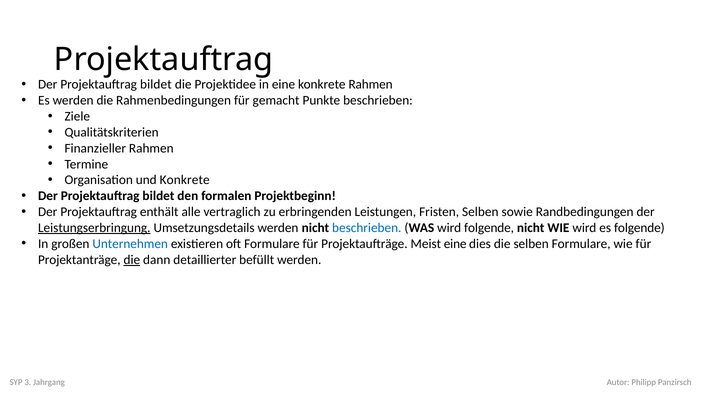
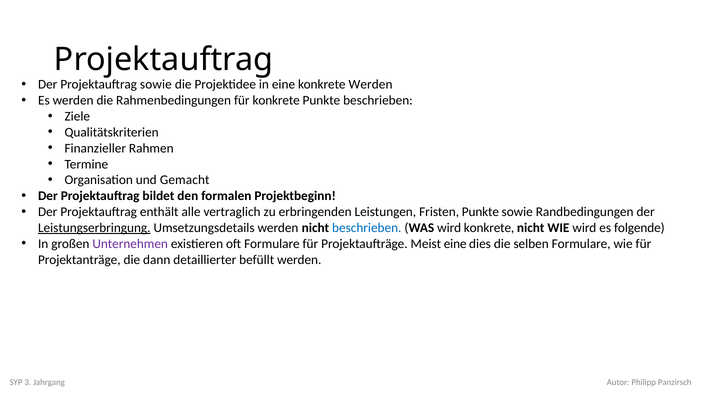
bildet: bildet -> sowie (156, 84)
konkrete Rahmen: Rahmen -> Werden (370, 84)
für gemacht: gemacht -> konkrete (276, 100)
und Konkrete: Konkrete -> Gemacht (185, 180)
Fristen Selben: Selben -> Punkte (480, 212)
wird folgende: folgende -> konkrete (489, 228)
Unternehmen colour: blue -> purple (130, 244)
die underline: present -> none (132, 259)
